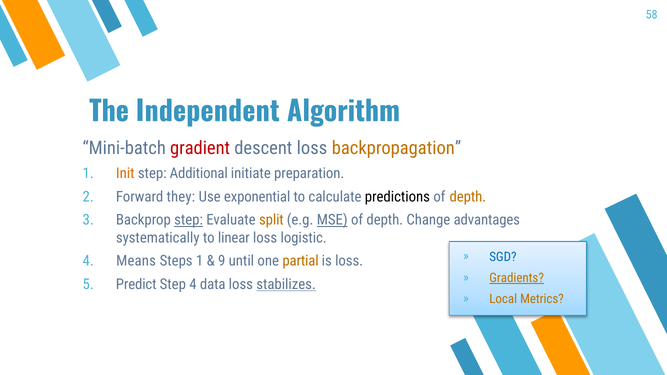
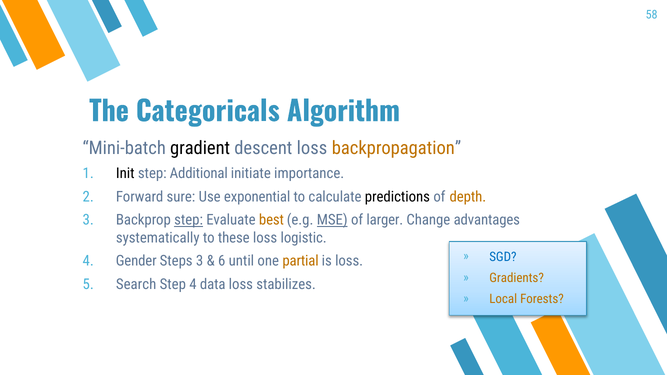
Independent: Independent -> Categoricals (208, 112)
gradient colour: red -> black (200, 148)
Init colour: orange -> black (125, 173)
preparation: preparation -> importance (309, 173)
they: they -> sure (181, 197)
split: split -> best (271, 220)
depth: depth -> larger (385, 220)
linear: linear -> these (234, 238)
Means: Means -> Gender (136, 261)
Steps 1: 1 -> 3 (200, 261)
9: 9 -> 6 (222, 261)
Gradients underline: present -> none (517, 278)
Predict: Predict -> Search (136, 285)
stabilizes underline: present -> none (286, 285)
Metrics: Metrics -> Forests (542, 299)
